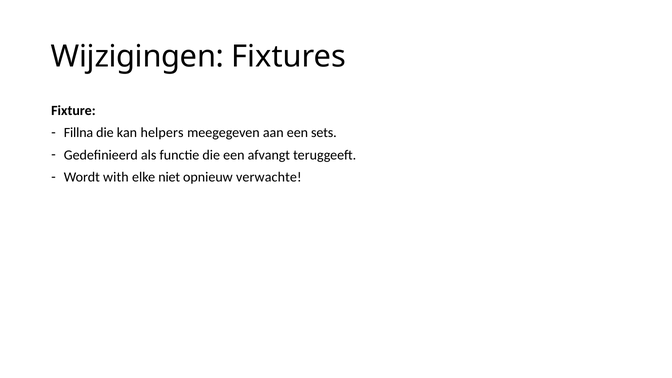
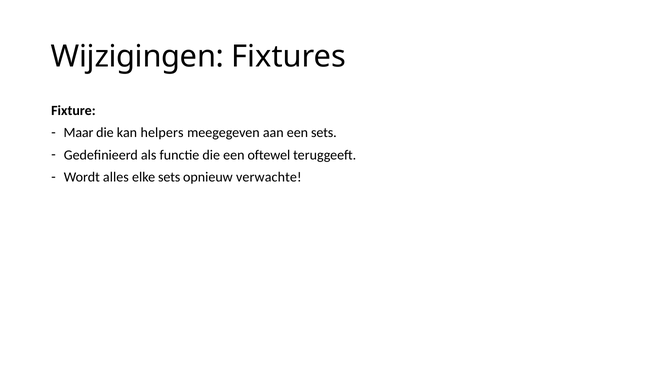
Fillna: Fillna -> Maar (78, 133)
afvangt: afvangt -> oftewel (269, 155)
with: with -> alles (116, 177)
elke niet: niet -> sets (169, 177)
